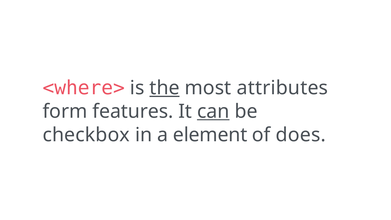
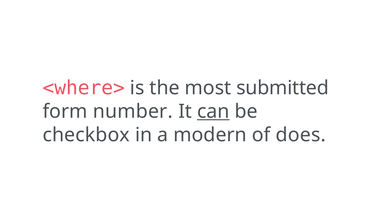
the underline: present -> none (165, 88)
attributes: attributes -> submitted (283, 88)
features: features -> number (133, 111)
element: element -> modern (210, 135)
